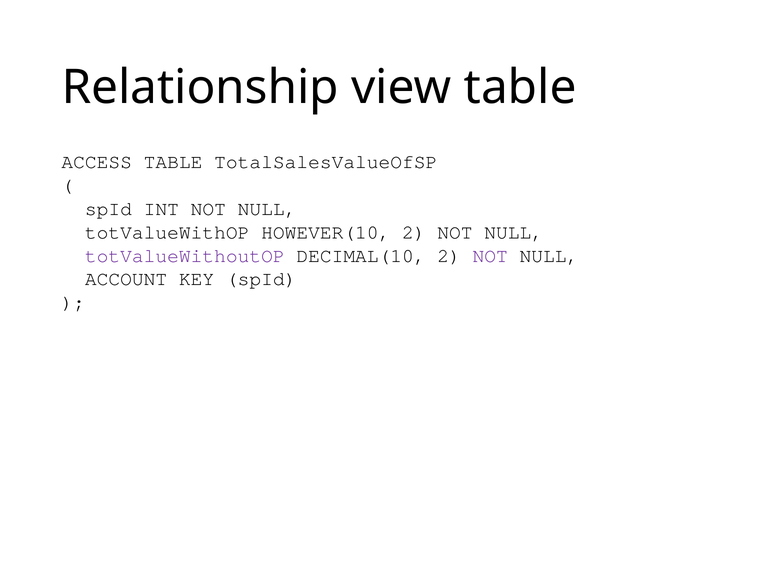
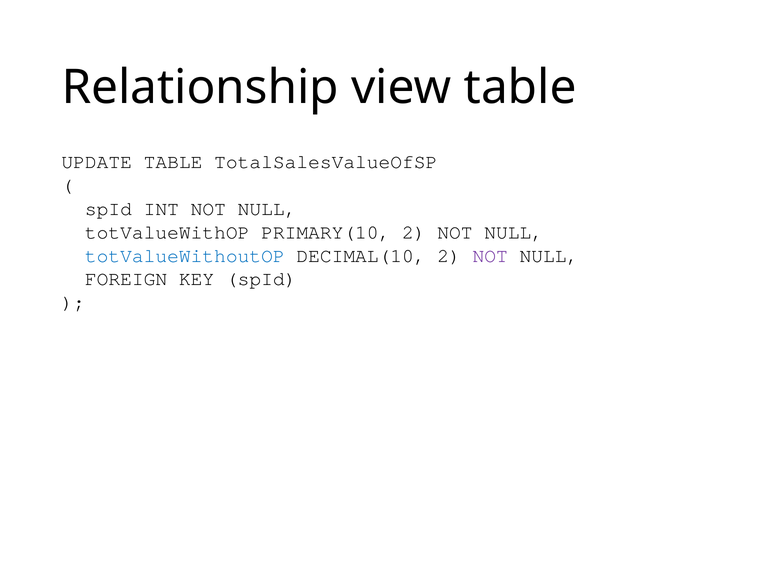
ACCESS: ACCESS -> UPDATE (97, 162)
HOWEVER(10: HOWEVER(10 -> PRIMARY(10 (326, 232)
totValueWithoutOP colour: purple -> blue (185, 256)
ACCOUNT: ACCOUNT -> FOREIGN (126, 279)
